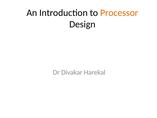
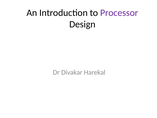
Processor colour: orange -> purple (119, 13)
